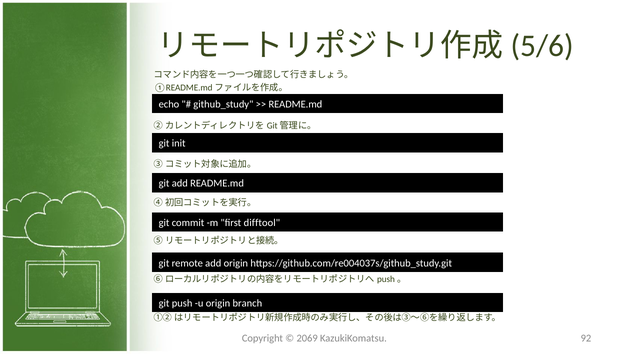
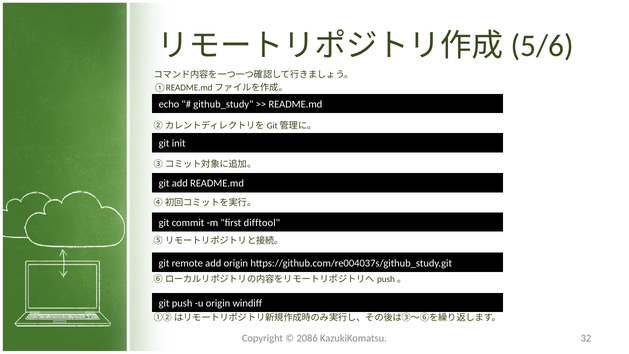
branch: branch -> windiff (247, 303)
2069: 2069 -> 2086 (307, 338)
92: 92 -> 32 (586, 338)
